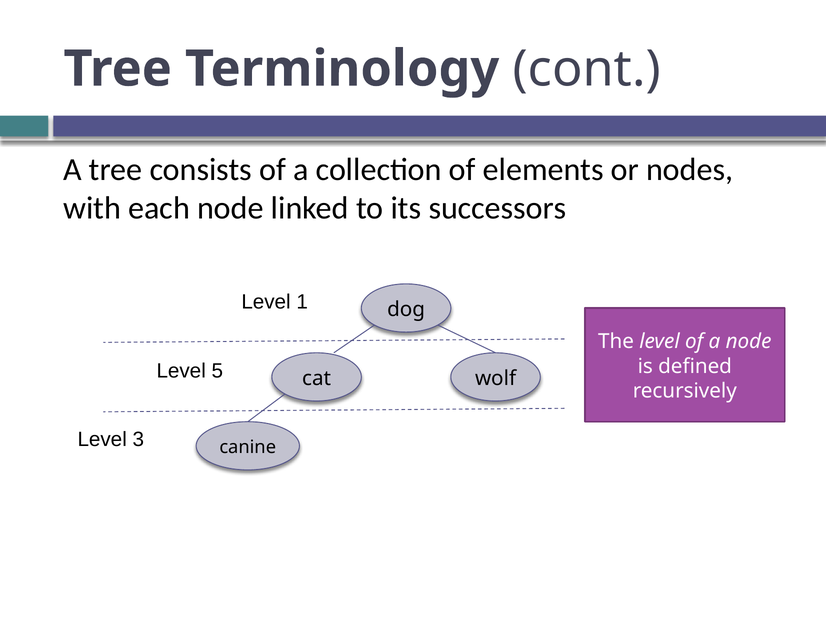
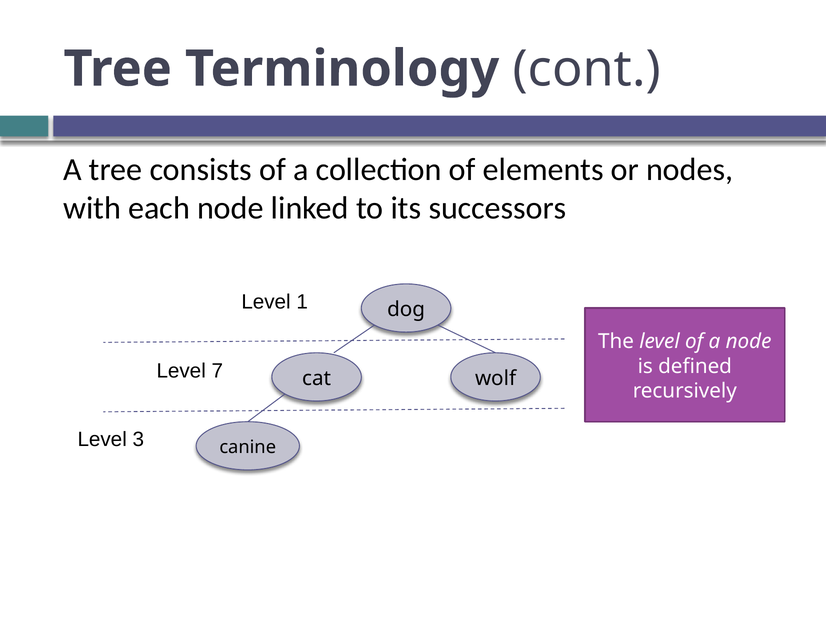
5: 5 -> 7 (217, 370)
